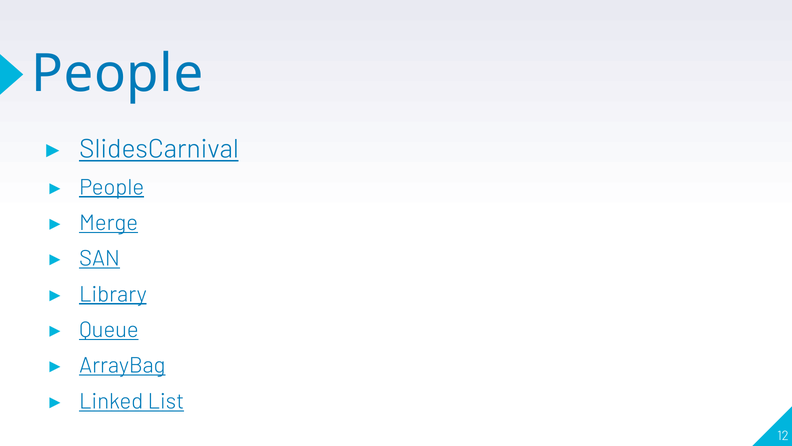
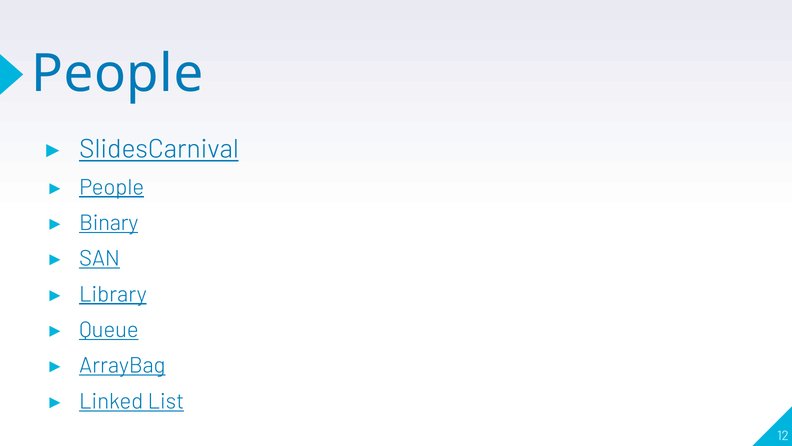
Merge: Merge -> Binary (109, 223)
